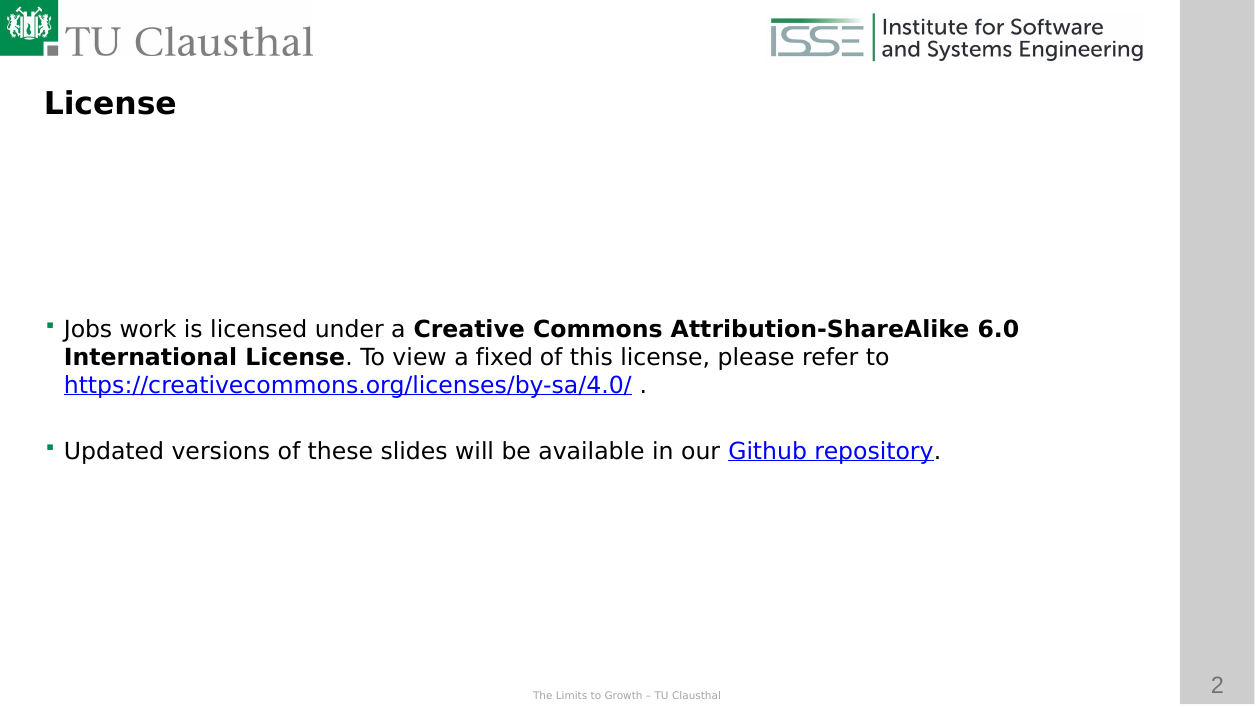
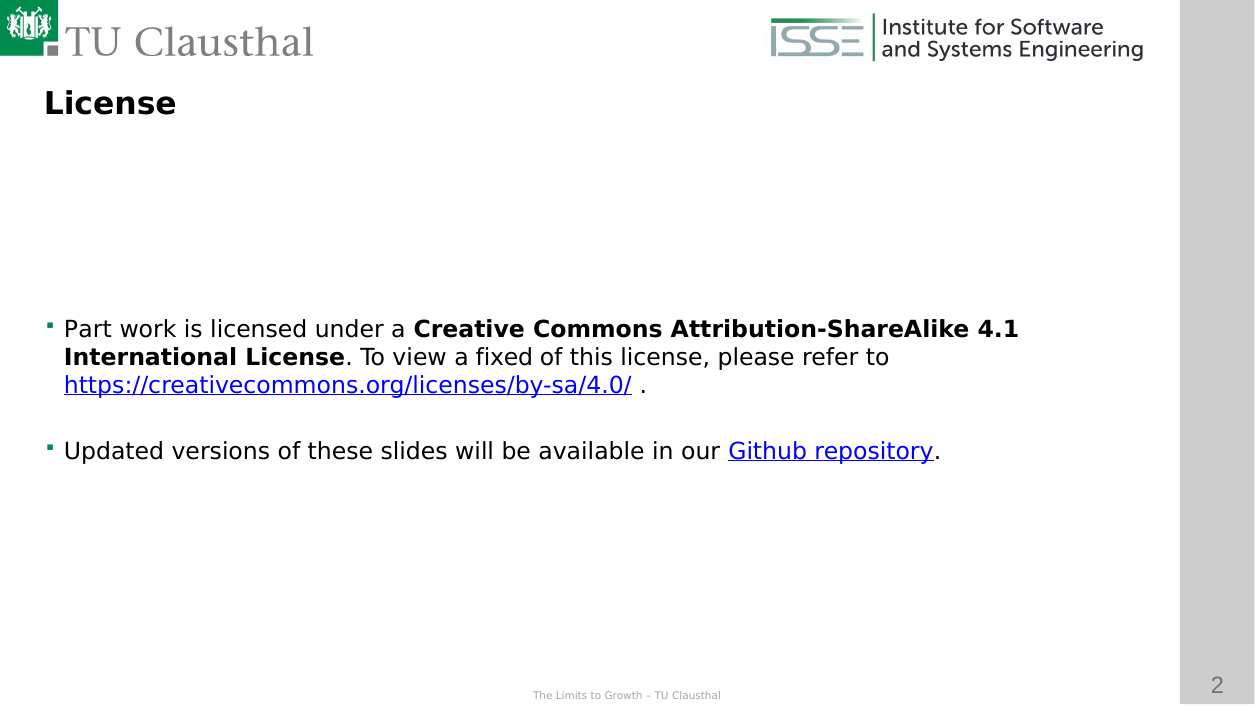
Jobs: Jobs -> Part (88, 330)
6.0: 6.0 -> 4.1 (998, 330)
